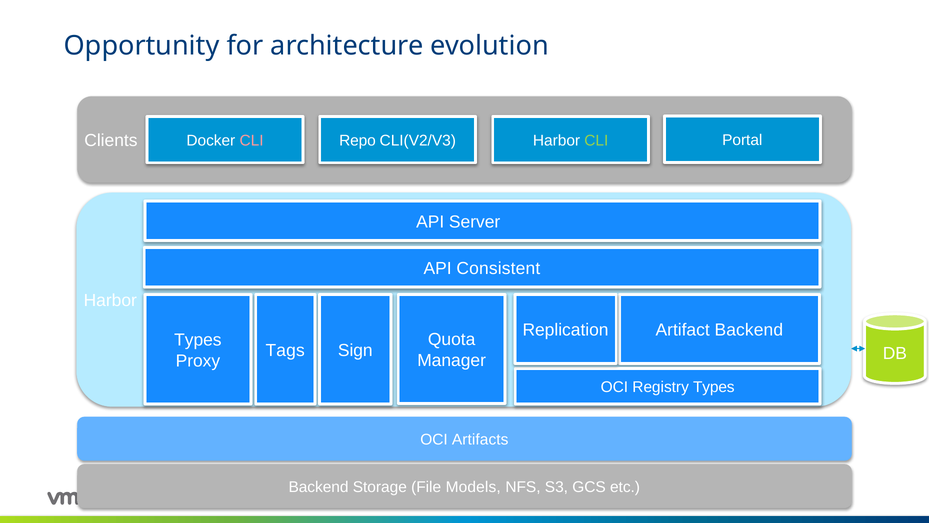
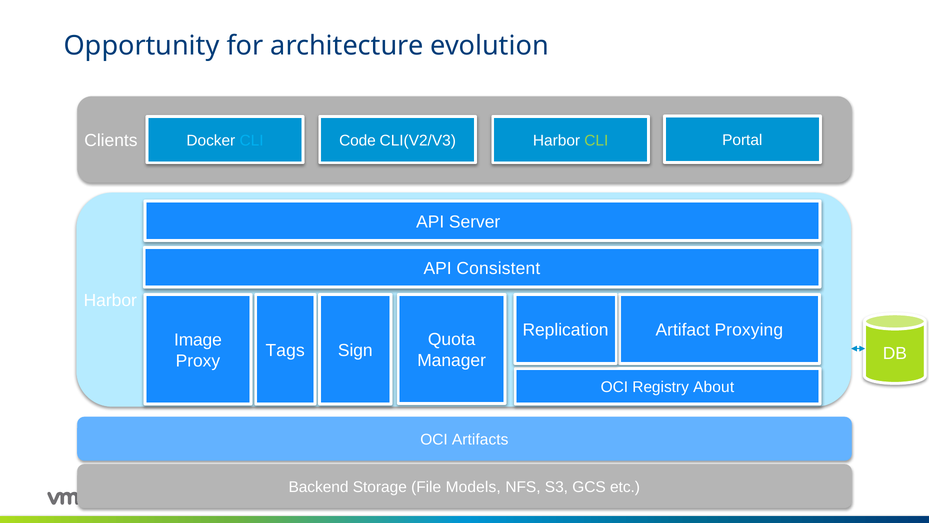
Repo: Repo -> Code (357, 141)
CLI colour: pink -> light blue (252, 141)
Artifact Backend: Backend -> Proxying (749, 330)
Types: Types -> Image (198, 340)
Registry Types: Types -> About (714, 387)
